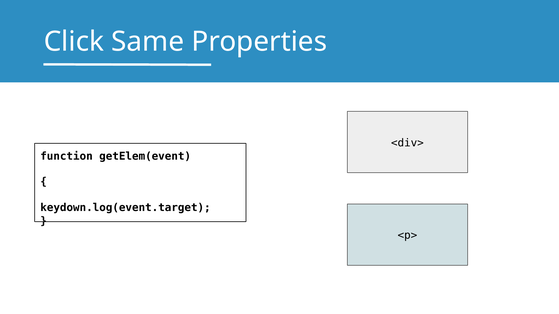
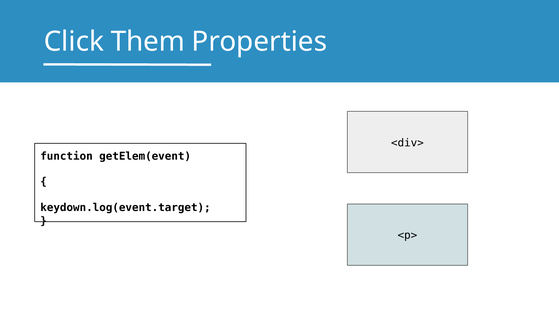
Same: Same -> Them (148, 42)
